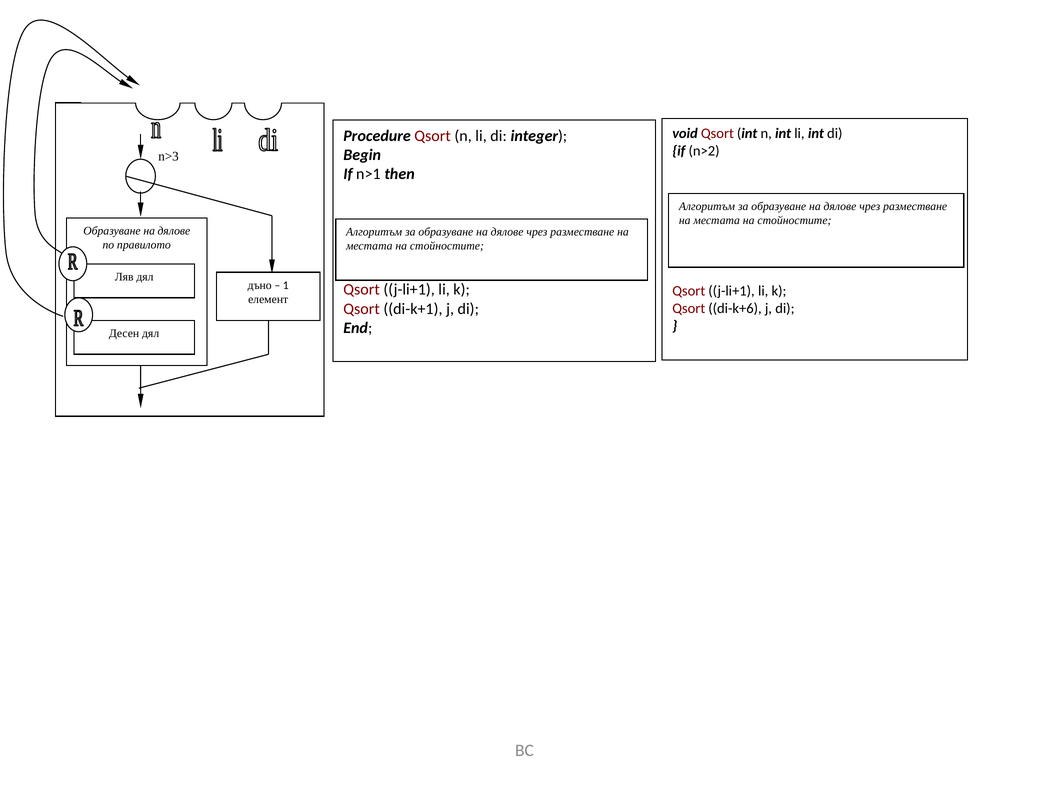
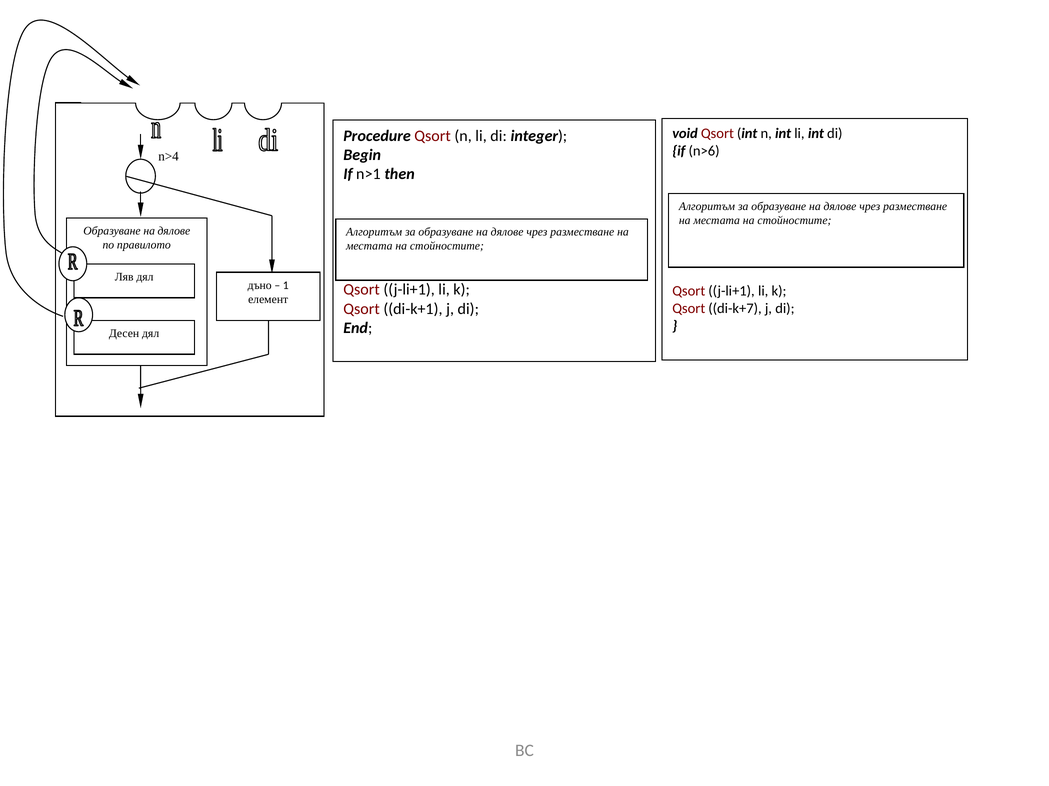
n>2: n>2 -> n>6 (704, 151)
n>3: n>3 -> n>4 (169, 156)
di-k+6: di-k+6 -> di-k+7 (735, 309)
